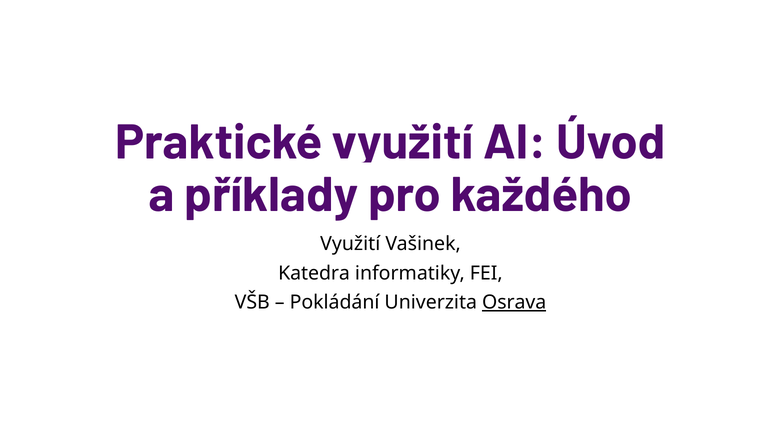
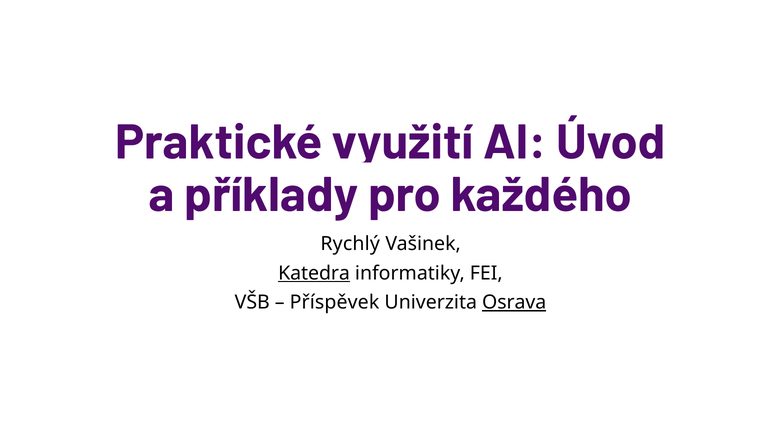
Využití: Využití -> Rychlý (350, 244)
Katedra underline: none -> present (314, 273)
Pokládání: Pokládání -> Příspěvek (334, 303)
